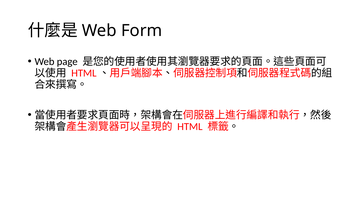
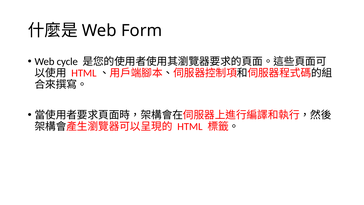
page: page -> cycle (67, 62)
